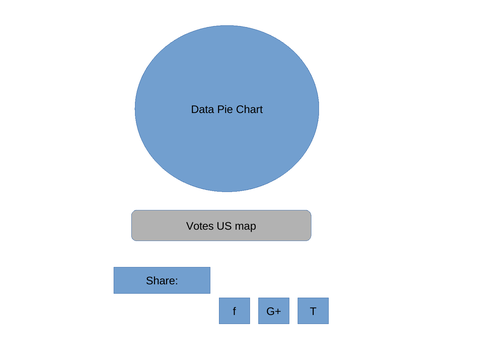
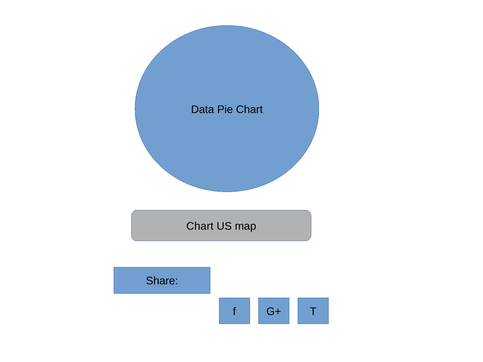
Votes: Votes -> Chart (200, 226)
